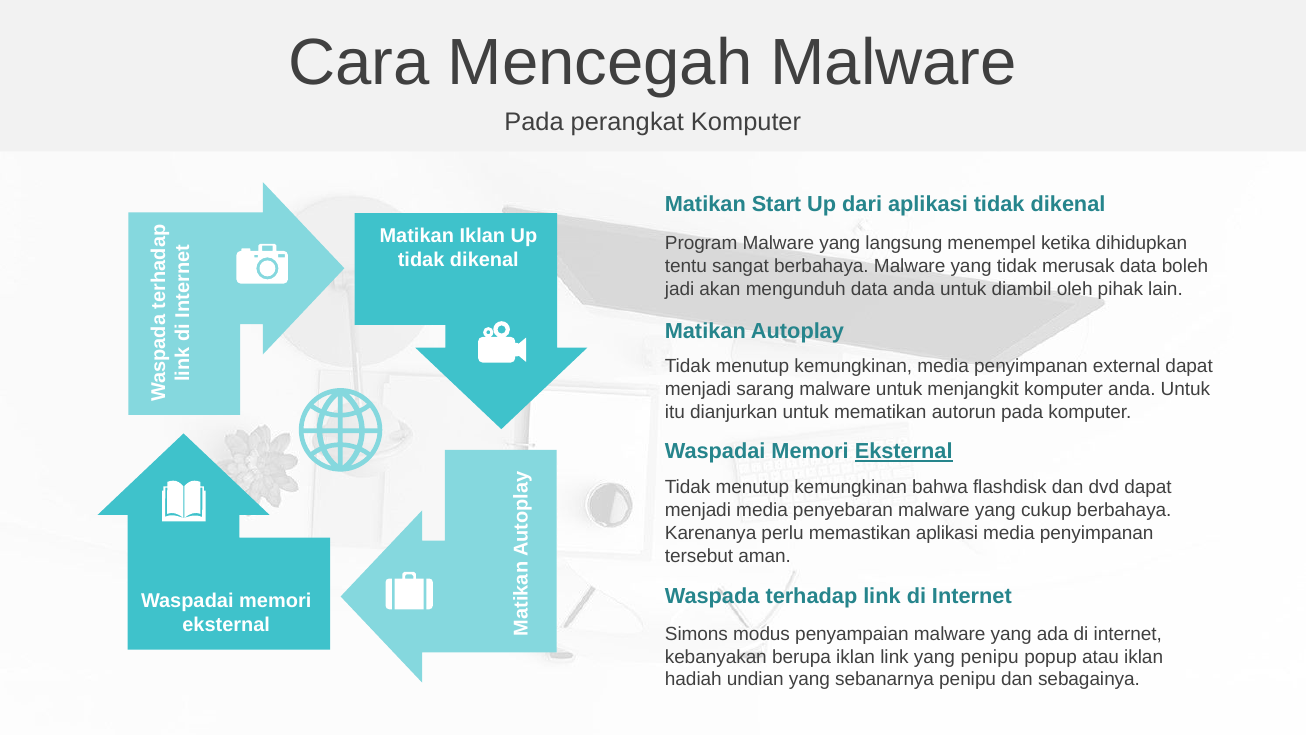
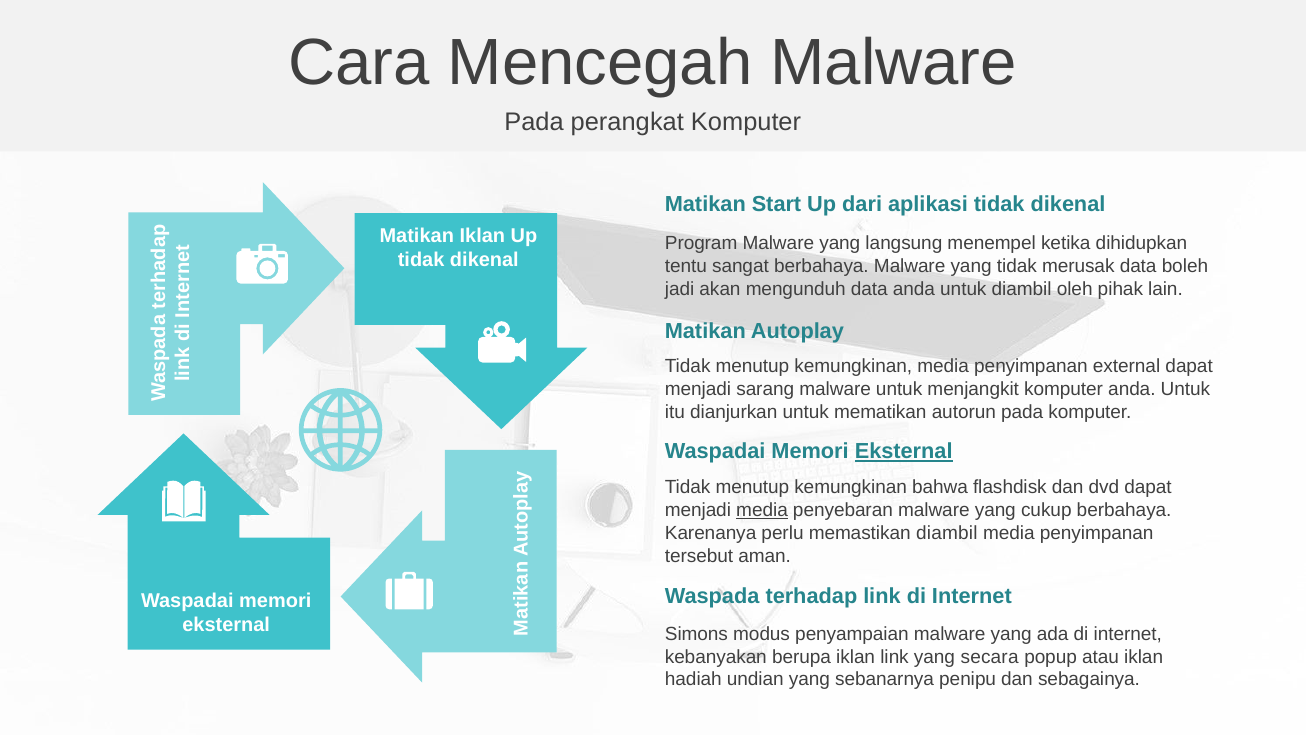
media underline: none -> present (762, 510)
memastikan aplikasi: aplikasi -> diambil (947, 533)
yang penipu: penipu -> secara (990, 656)
